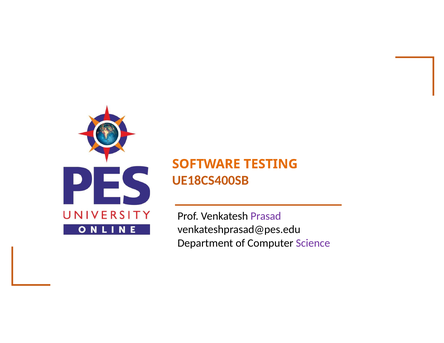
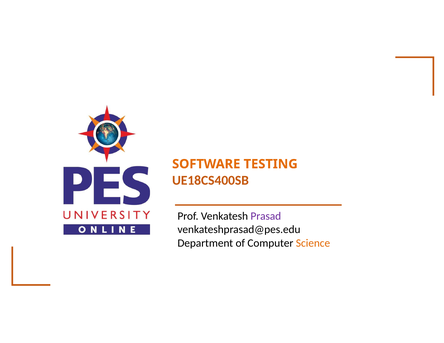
Science colour: purple -> orange (313, 243)
